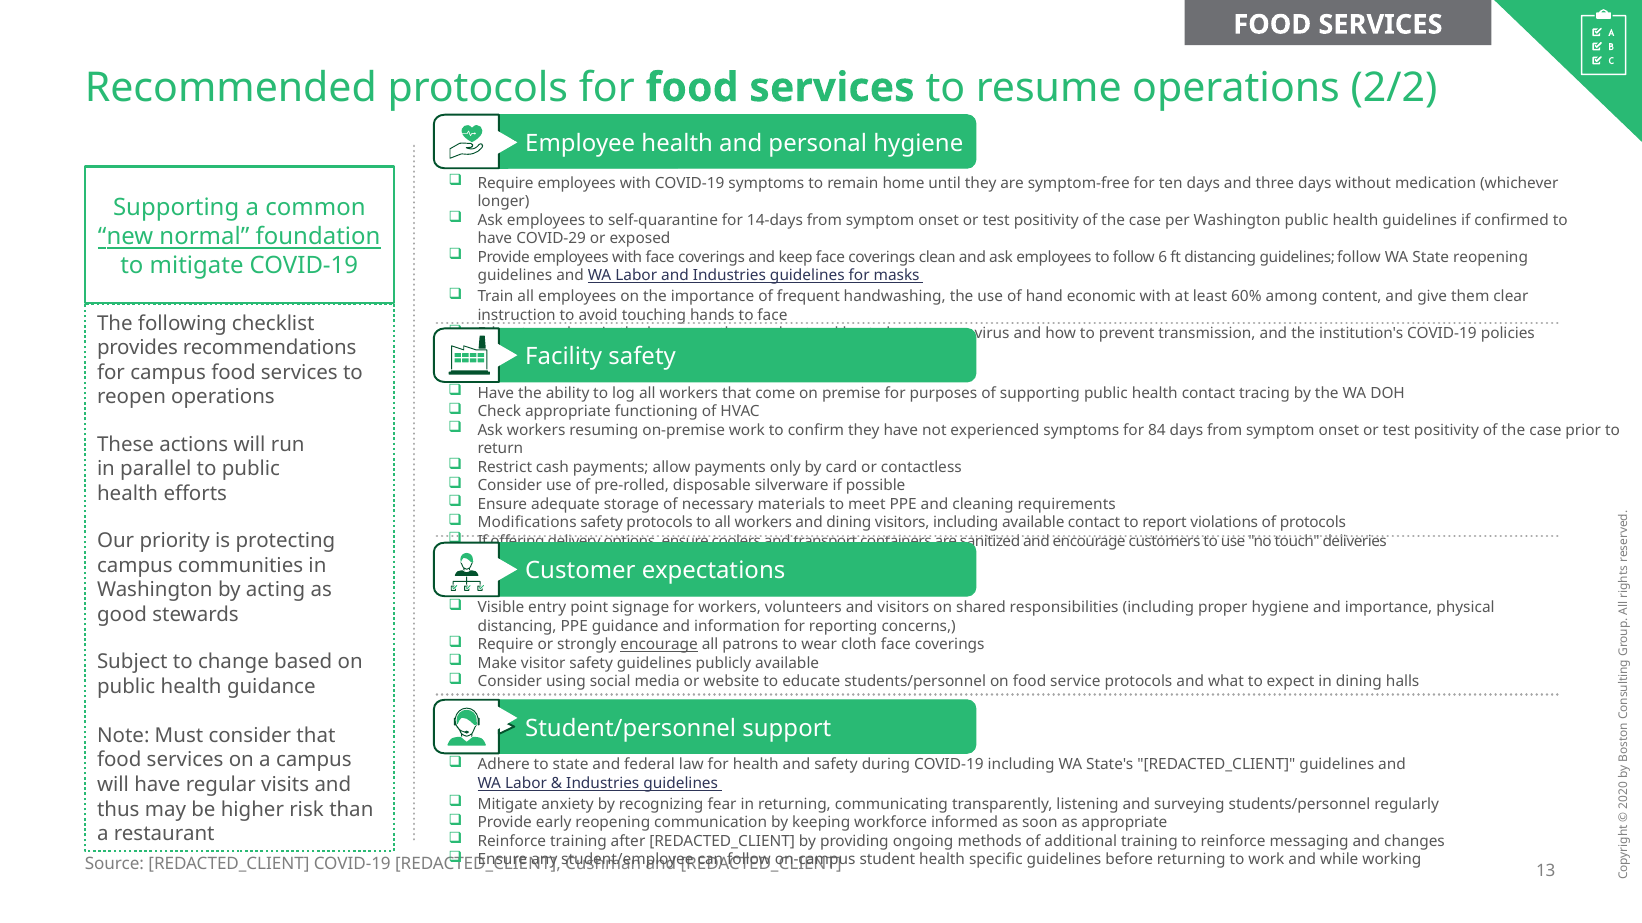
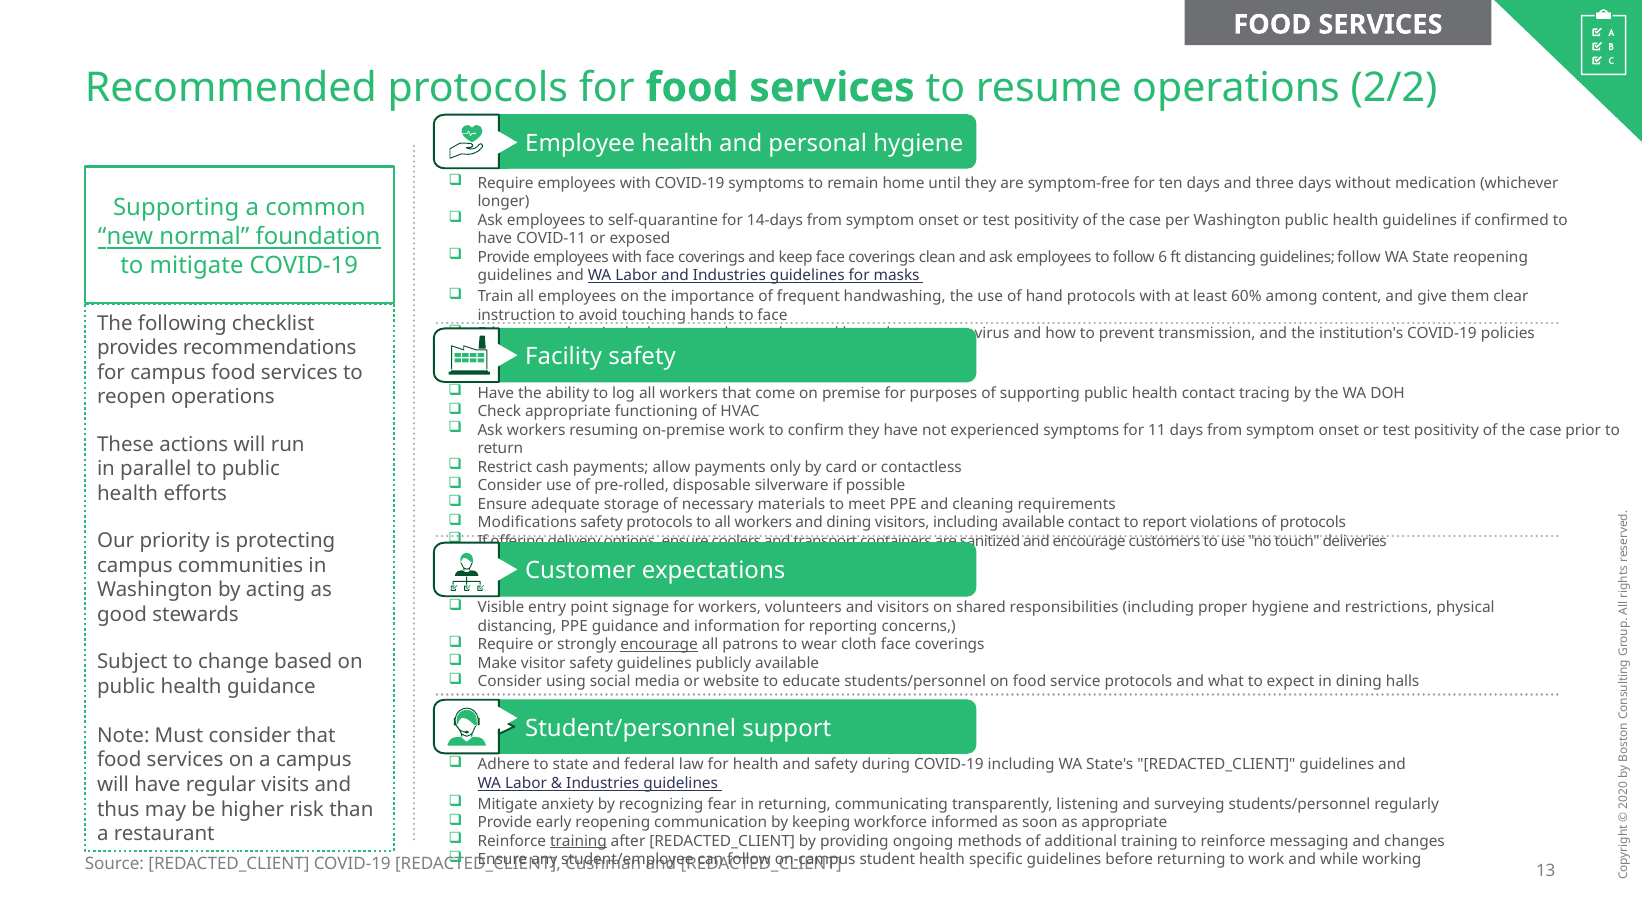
COVID-29: COVID-29 -> COVID-11 (551, 239)
hand economic: economic -> protocols (1101, 297)
84: 84 -> 11 (1157, 430)
and importance: importance -> restrictions (1389, 608)
training underline: none -> present (579, 842)
